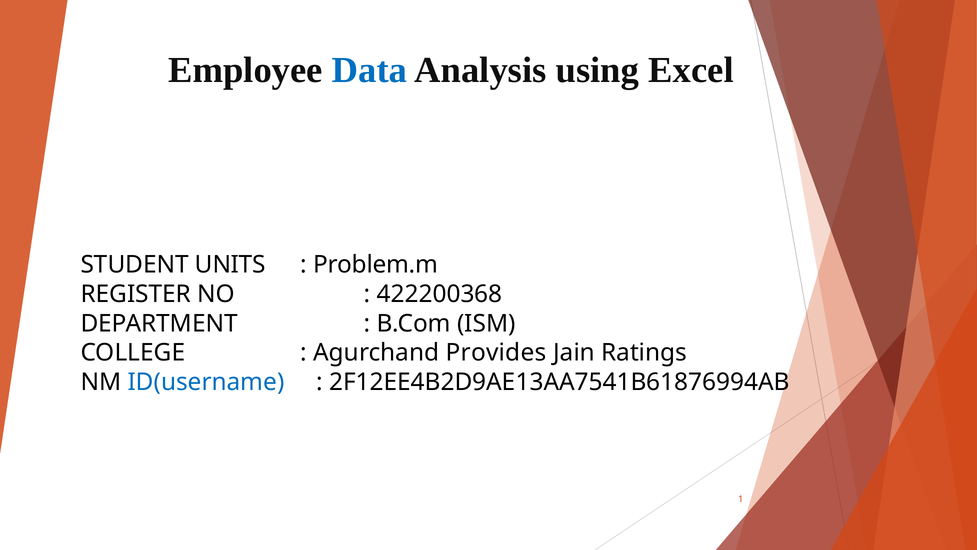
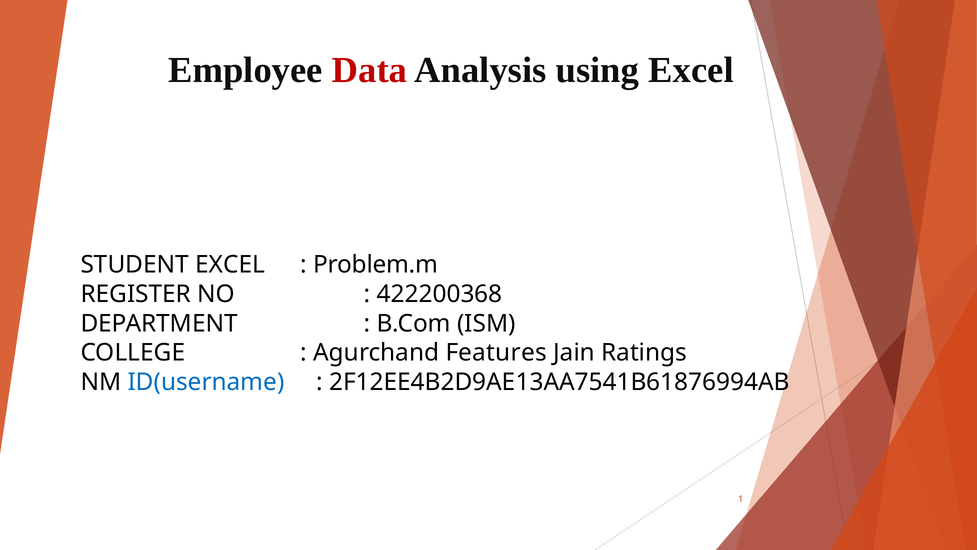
Data colour: blue -> red (370, 70)
STUDENT UNITS: UNITS -> EXCEL (230, 265)
Provides: Provides -> Features (496, 353)
